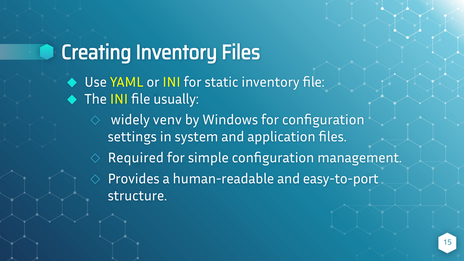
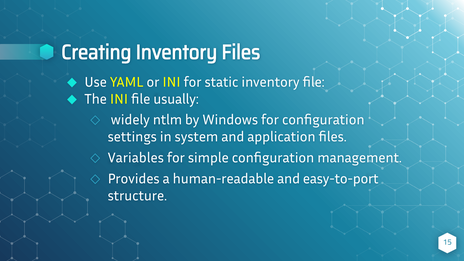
venv: venv -> ntlm (167, 120)
Required: Required -> Variables (136, 158)
